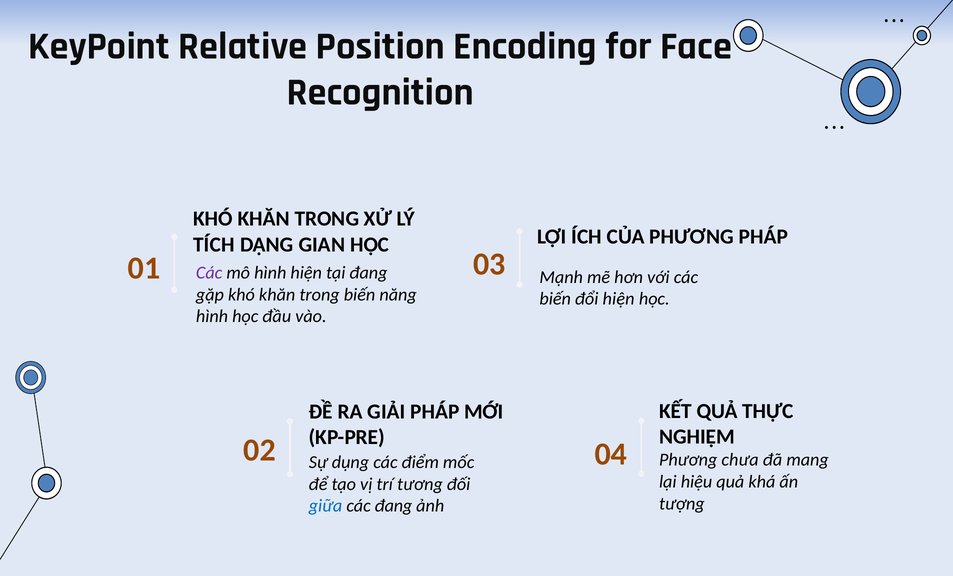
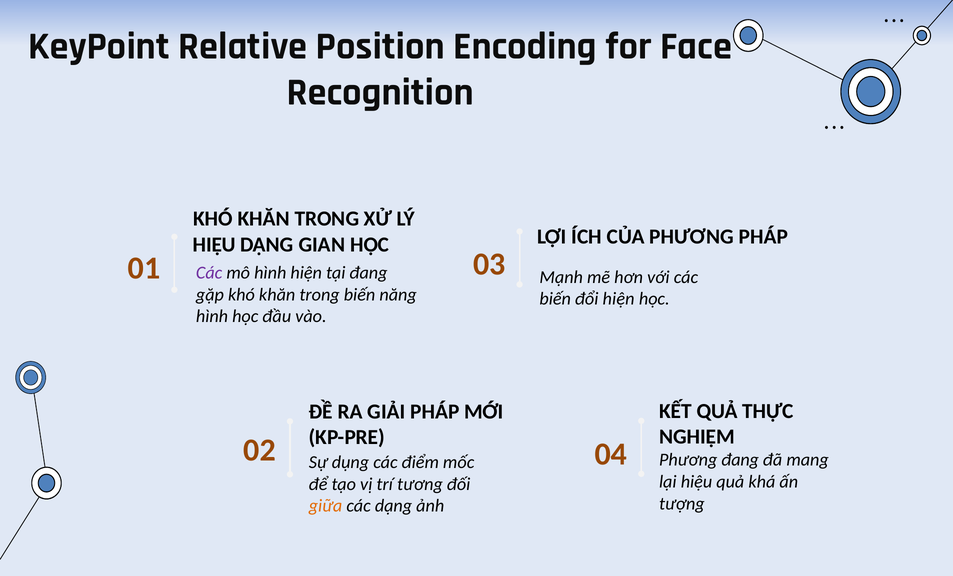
TÍCH: TÍCH -> HIỆU (214, 245)
Phương chưa: chưa -> đang (740, 460)
giữa colour: blue -> orange (326, 506)
các đang: đang -> dạng (394, 506)
